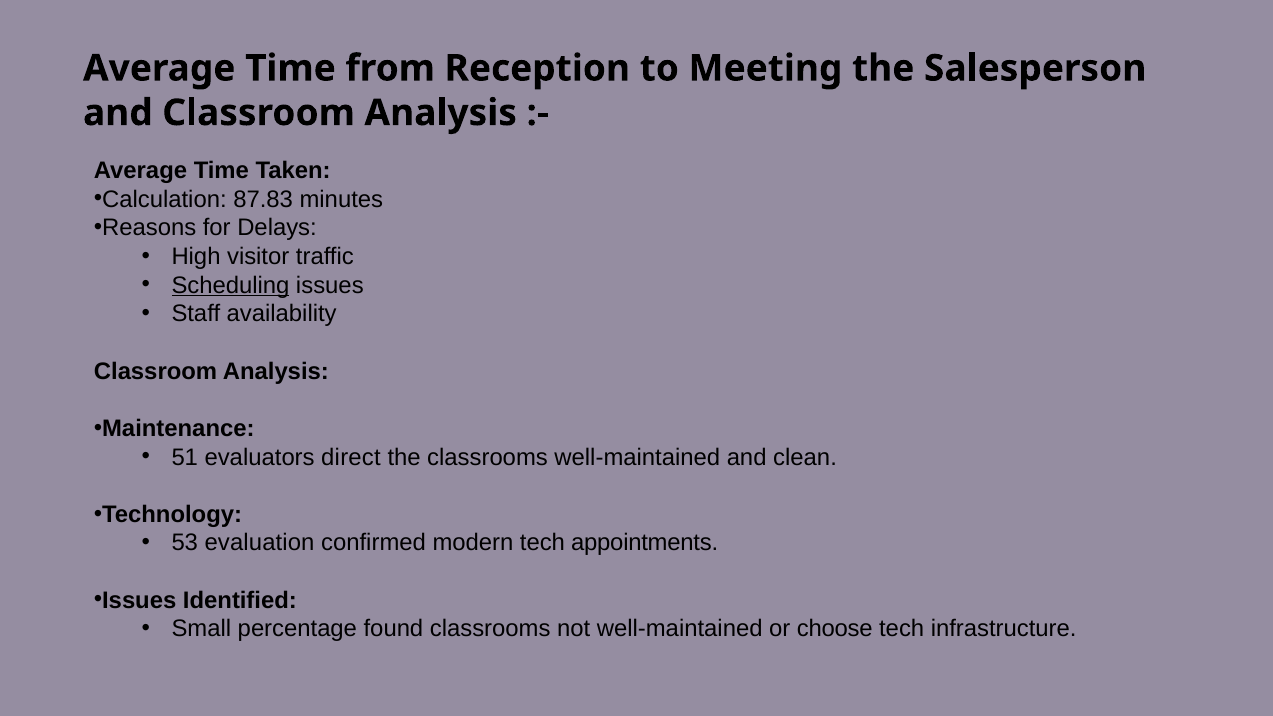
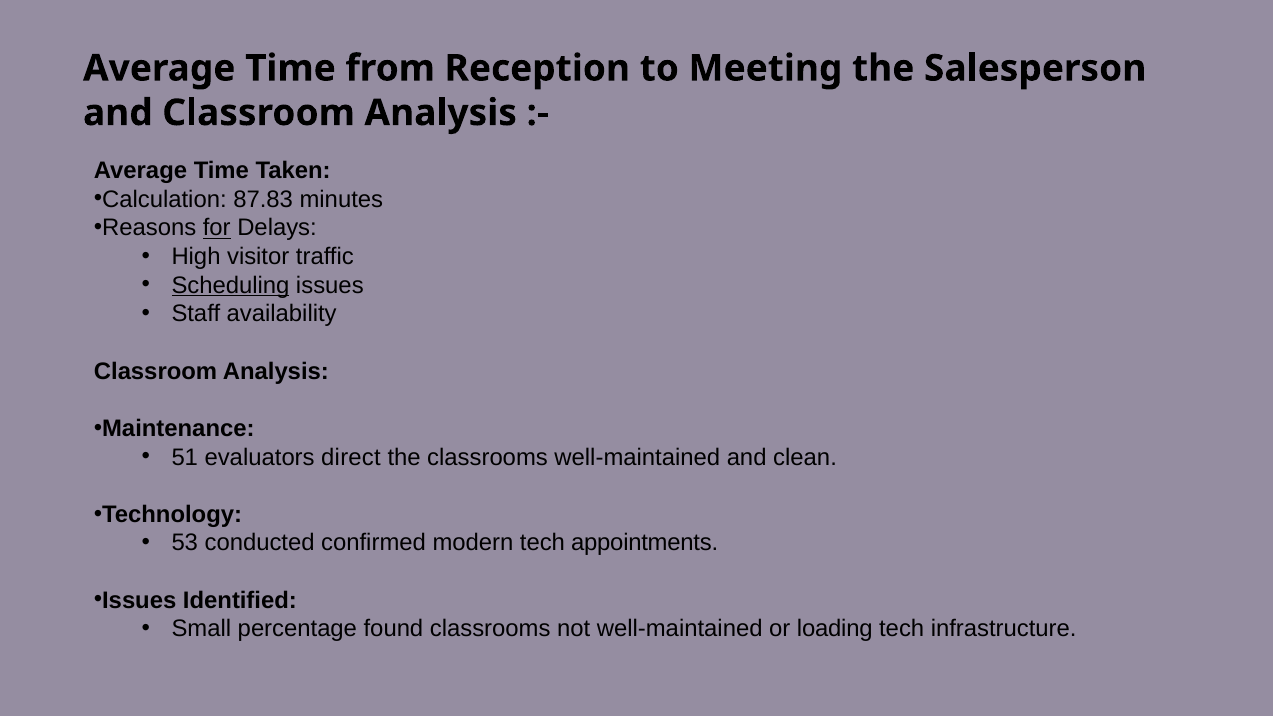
for underline: none -> present (217, 228)
evaluation: evaluation -> conducted (260, 543)
choose: choose -> loading (835, 629)
